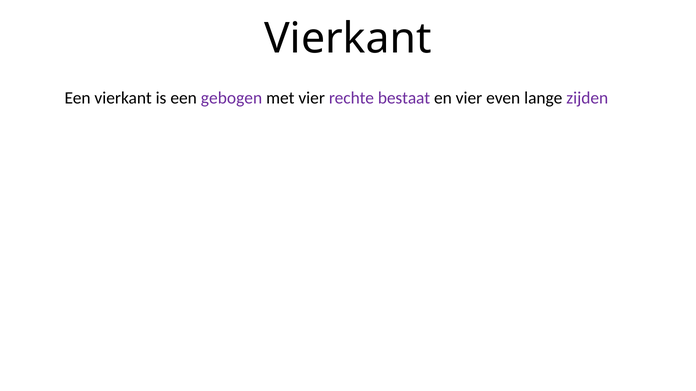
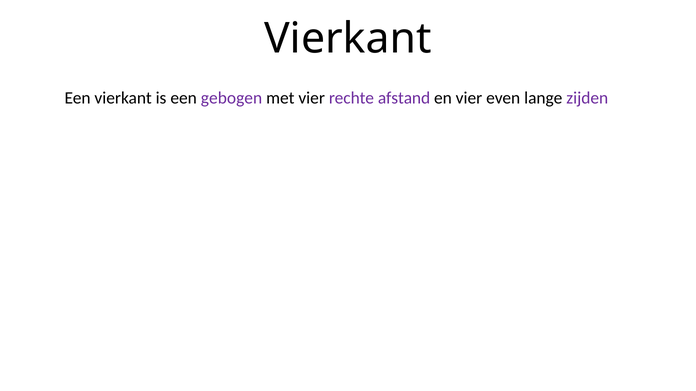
bestaat: bestaat -> afstand (404, 98)
